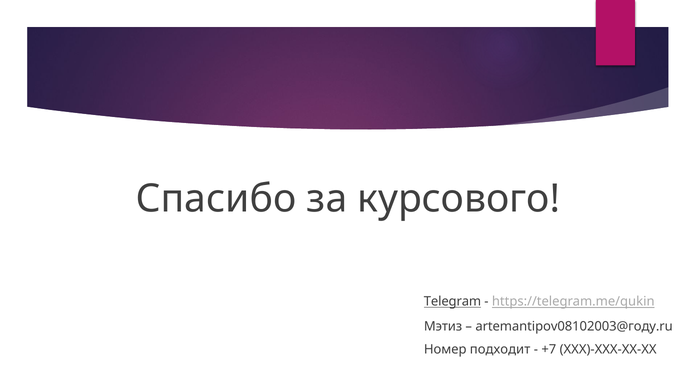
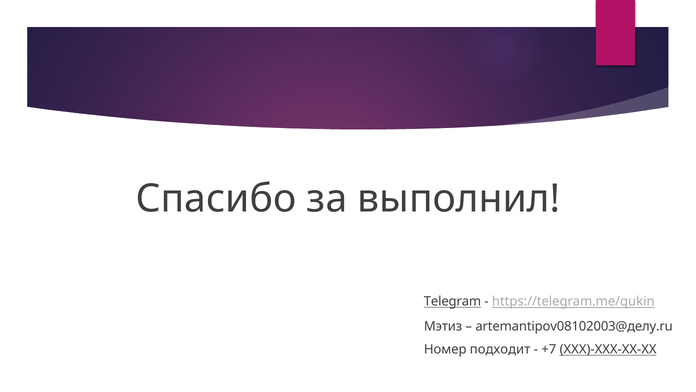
курсового: курсового -> выполнил (459, 198)
artemantipov08102003@году.ru: artemantipov08102003@году.ru -> artemantipov08102003@делу.ru (574, 326)
XXX)-XXX-XX-XX underline: none -> present (608, 349)
